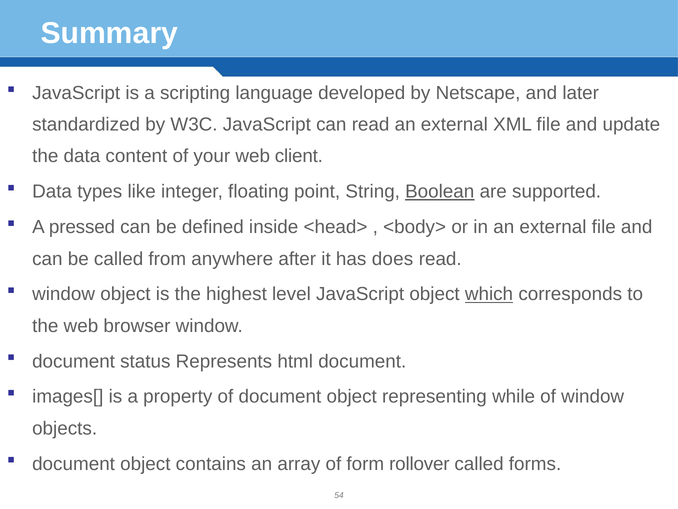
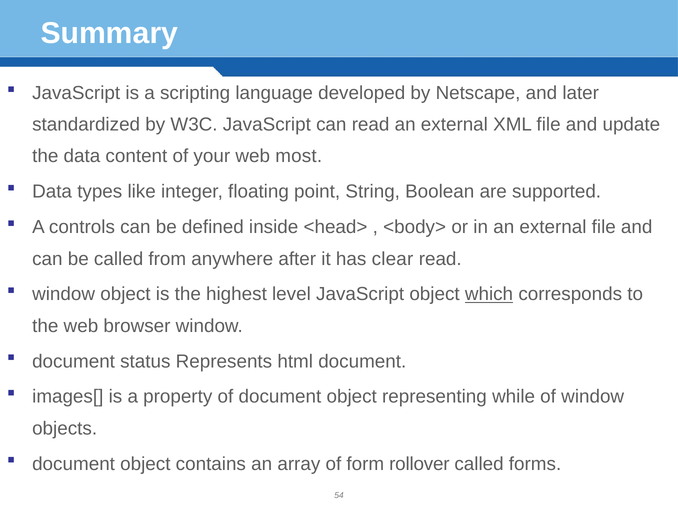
client: client -> most (299, 156)
Boolean underline: present -> none (440, 191)
pressed: pressed -> controls (82, 227)
does: does -> clear (393, 259)
